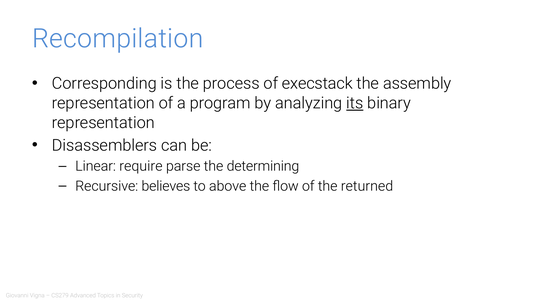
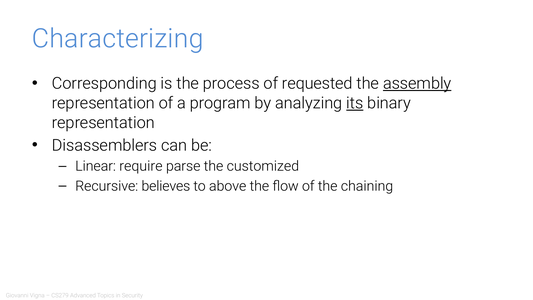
Recompilation: Recompilation -> Characterizing (118, 39)
execstack: execstack -> requested (317, 84)
assembly underline: none -> present (417, 84)
determining: determining -> customized (263, 166)
returned: returned -> chaining (367, 186)
